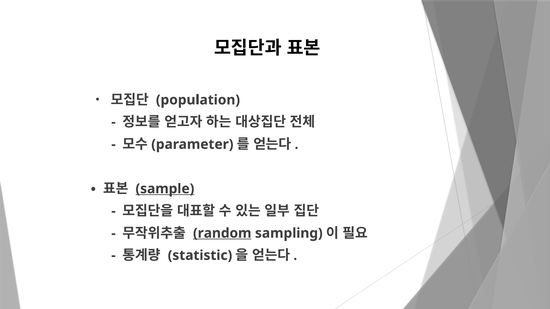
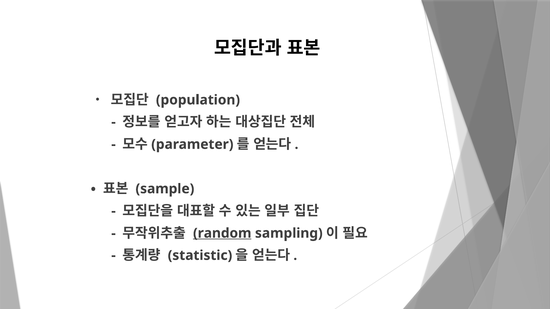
sample underline: present -> none (165, 189)
